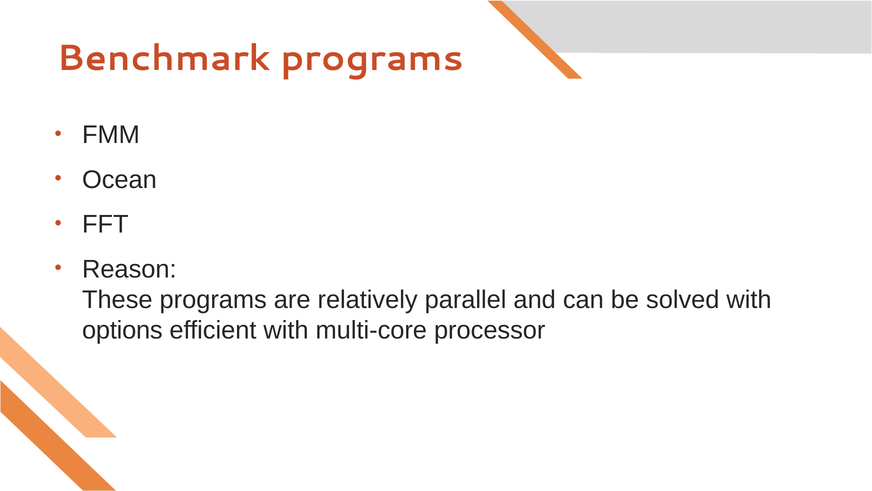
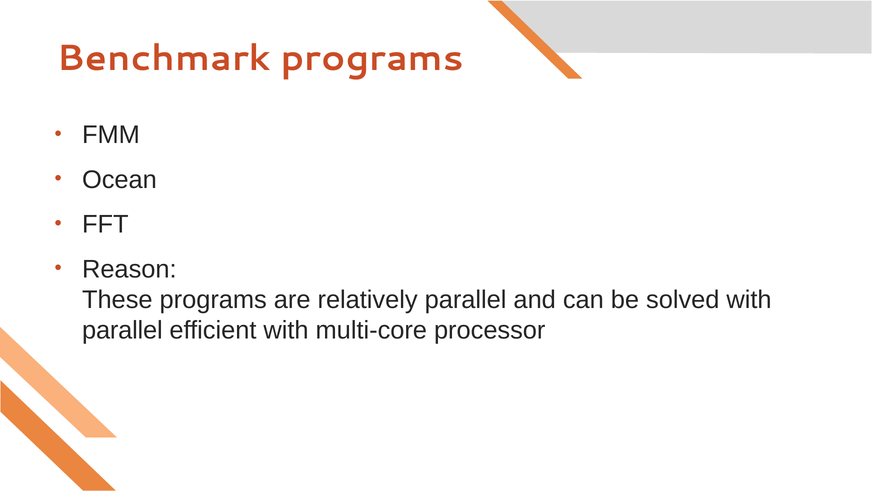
options: options -> parallel (122, 330)
